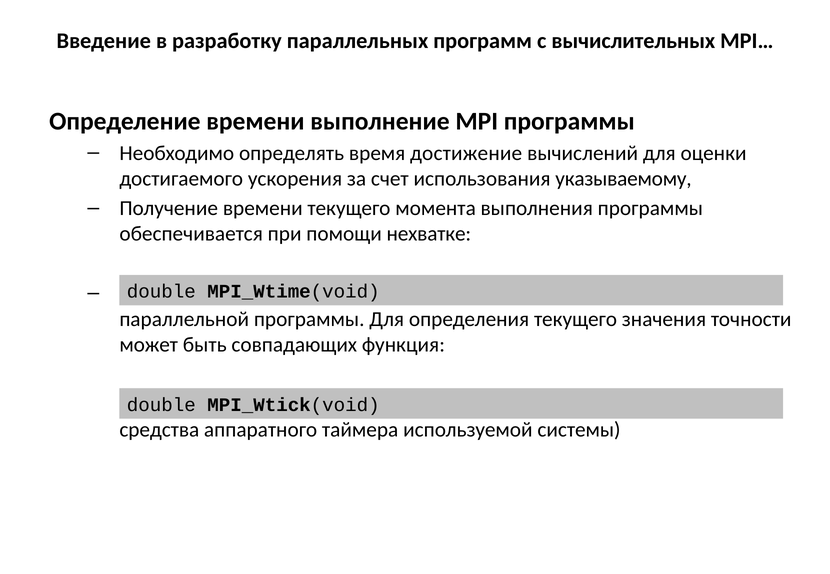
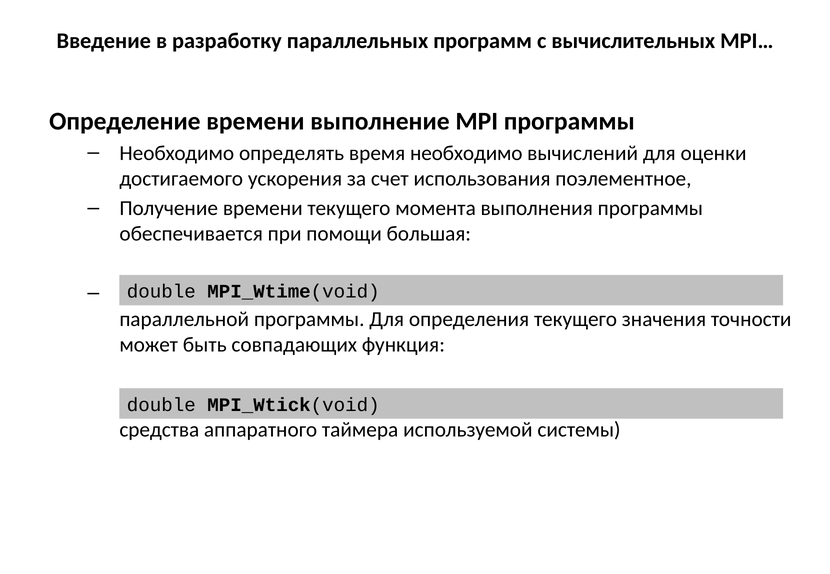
время достижение: достижение -> необходимо (466, 153)
указываемому: указываемому -> поэлементное (623, 179)
нехватке: нехватке -> большая (429, 234)
